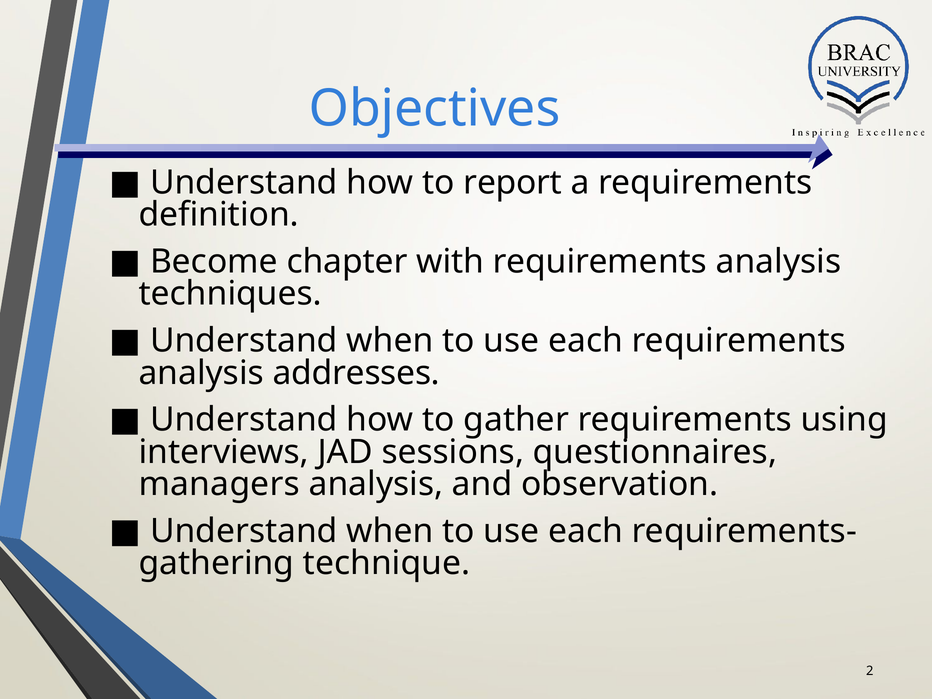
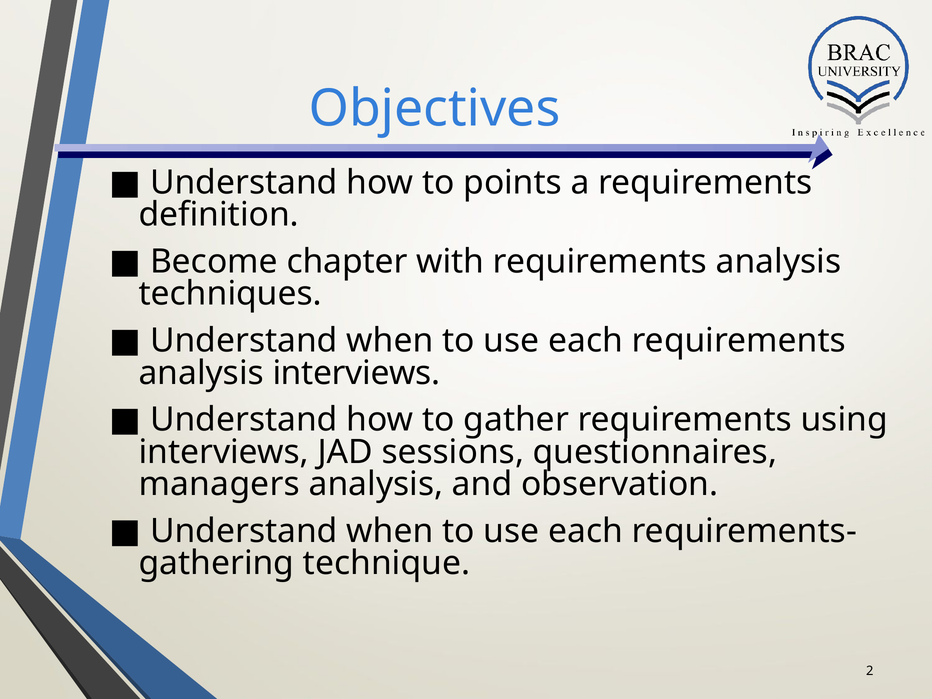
report: report -> points (513, 182)
analysis addresses: addresses -> interviews (356, 373)
